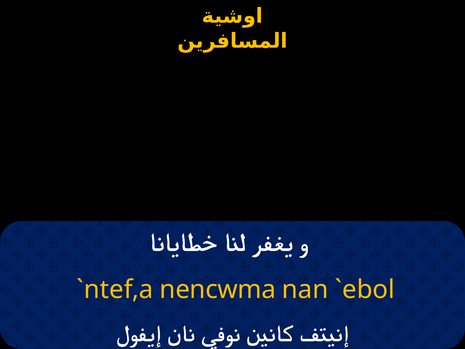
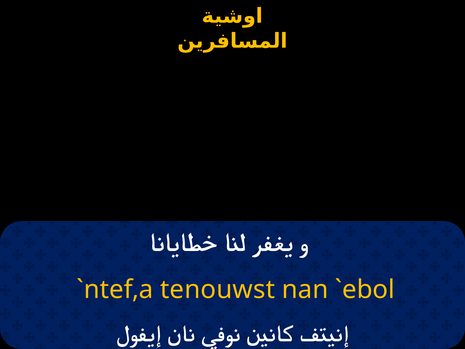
nencwma: nencwma -> tenouwst (218, 289)
